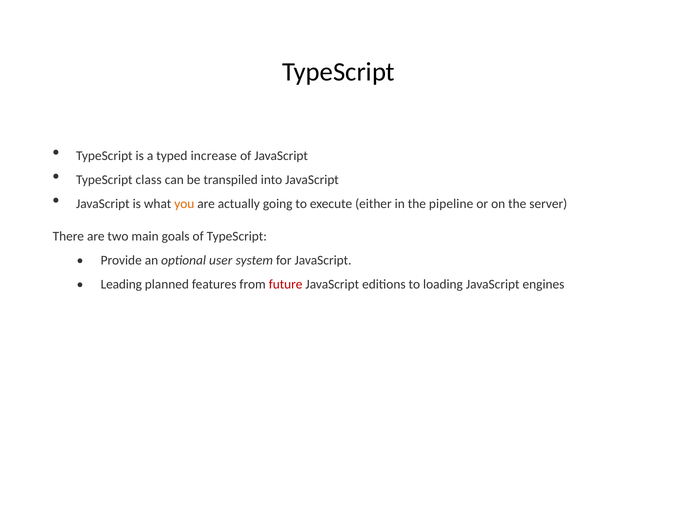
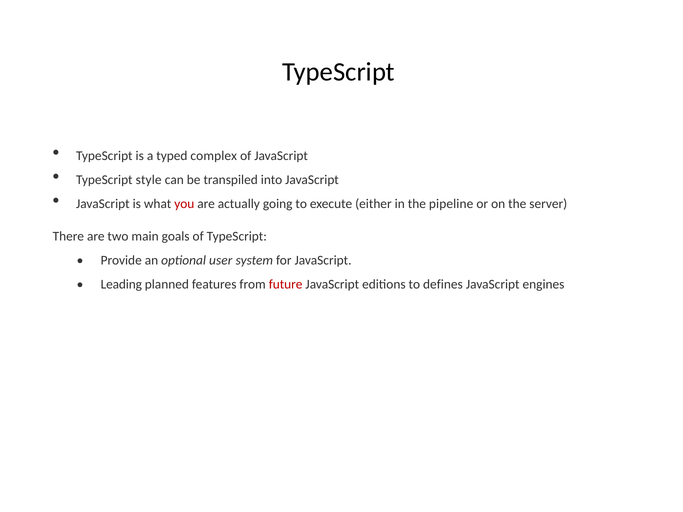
increase: increase -> complex (214, 156)
class: class -> style (149, 180)
you colour: orange -> red (184, 204)
loading: loading -> defines (443, 285)
